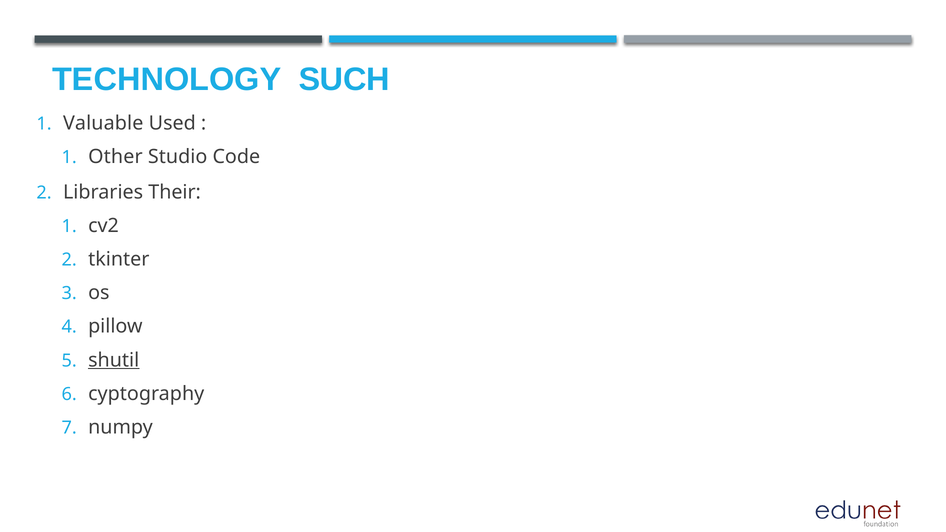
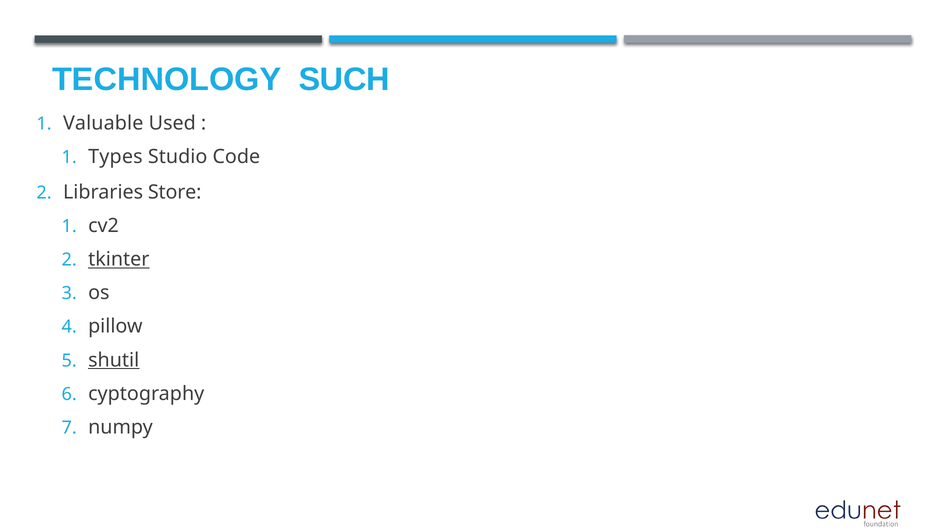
Other: Other -> Types (115, 157)
Their: Their -> Store (175, 192)
tkinter underline: none -> present (119, 260)
